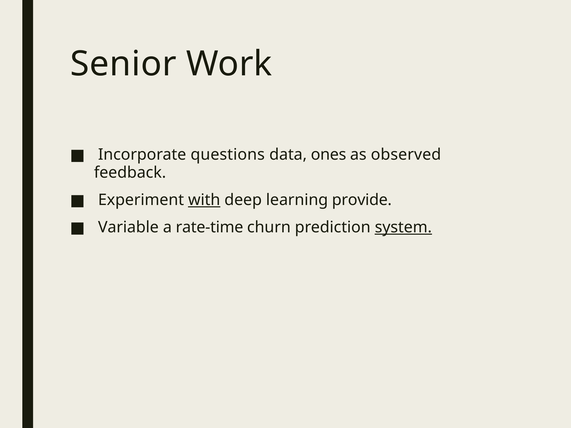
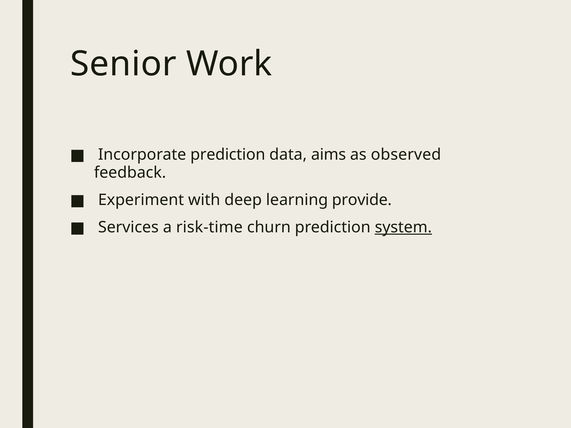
Incorporate questions: questions -> prediction (228, 155)
ones: ones -> aims (329, 155)
with underline: present -> none (204, 200)
Variable: Variable -> Services (128, 227)
rate-time: rate-time -> risk-time (209, 227)
